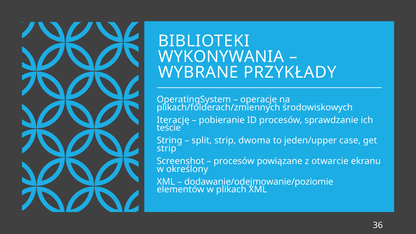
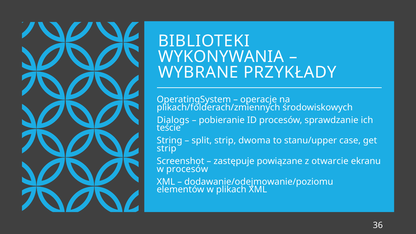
Iterację: Iterację -> Dialogs (173, 120)
jeden/upper: jeden/upper -> stanu/upper (311, 141)
procesów: procesów -> zastępuje (234, 161)
w określony: określony -> procesów (187, 169)
dodawanie/odejmowanie/poziomie: dodawanie/odejmowanie/poziomie -> dodawanie/odejmowanie/poziomu (259, 182)
